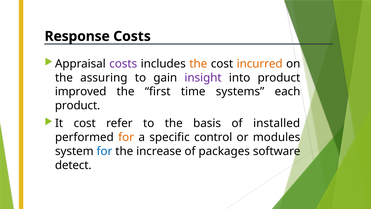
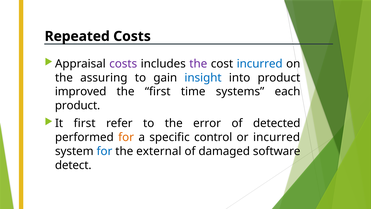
Response: Response -> Repeated (77, 36)
the colour: orange -> purple (198, 64)
incurred colour: orange -> blue (260, 64)
insight colour: purple -> blue (203, 78)
It cost: cost -> first (85, 123)
basis: basis -> error (207, 123)
installed: installed -> detected (277, 123)
or modules: modules -> incurred (277, 137)
increase: increase -> external (159, 151)
packages: packages -> damaged (224, 151)
